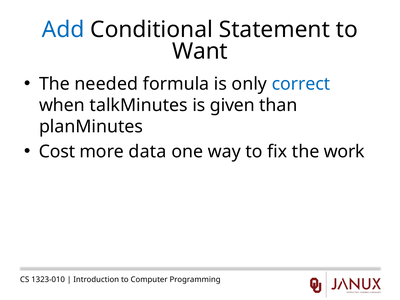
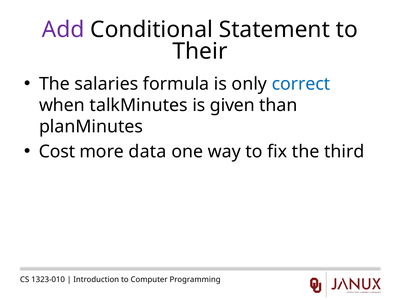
Add colour: blue -> purple (63, 29)
Want: Want -> Their (200, 51)
needed: needed -> salaries (106, 84)
work: work -> third (344, 151)
